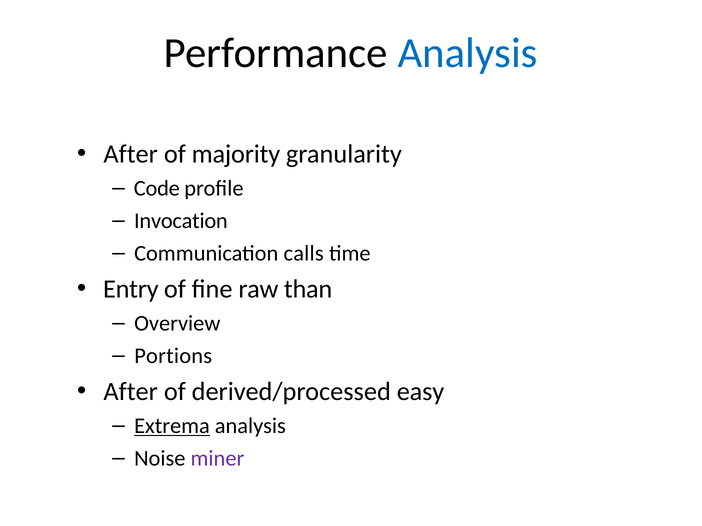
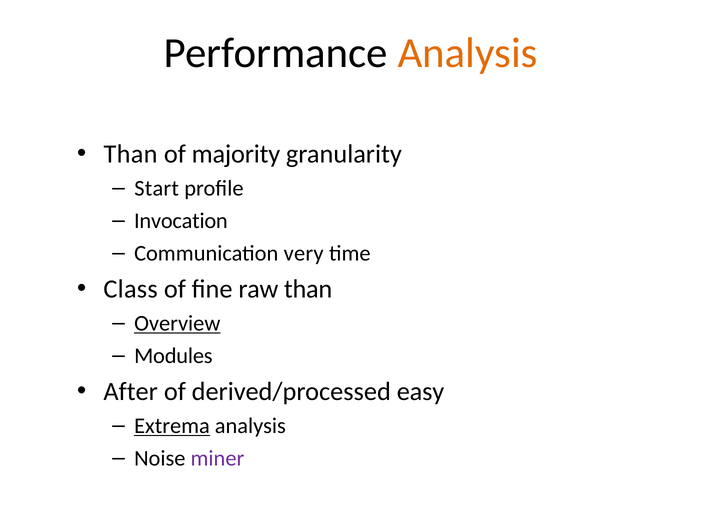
Analysis colour: blue -> orange (468, 53)
After: After -> Than (131, 154)
Code: Code -> Start (157, 189)
calls: calls -> very (304, 254)
Entry: Entry -> Class (131, 289)
Overview underline: none -> present (177, 324)
Portions: Portions -> Modules (173, 356)
